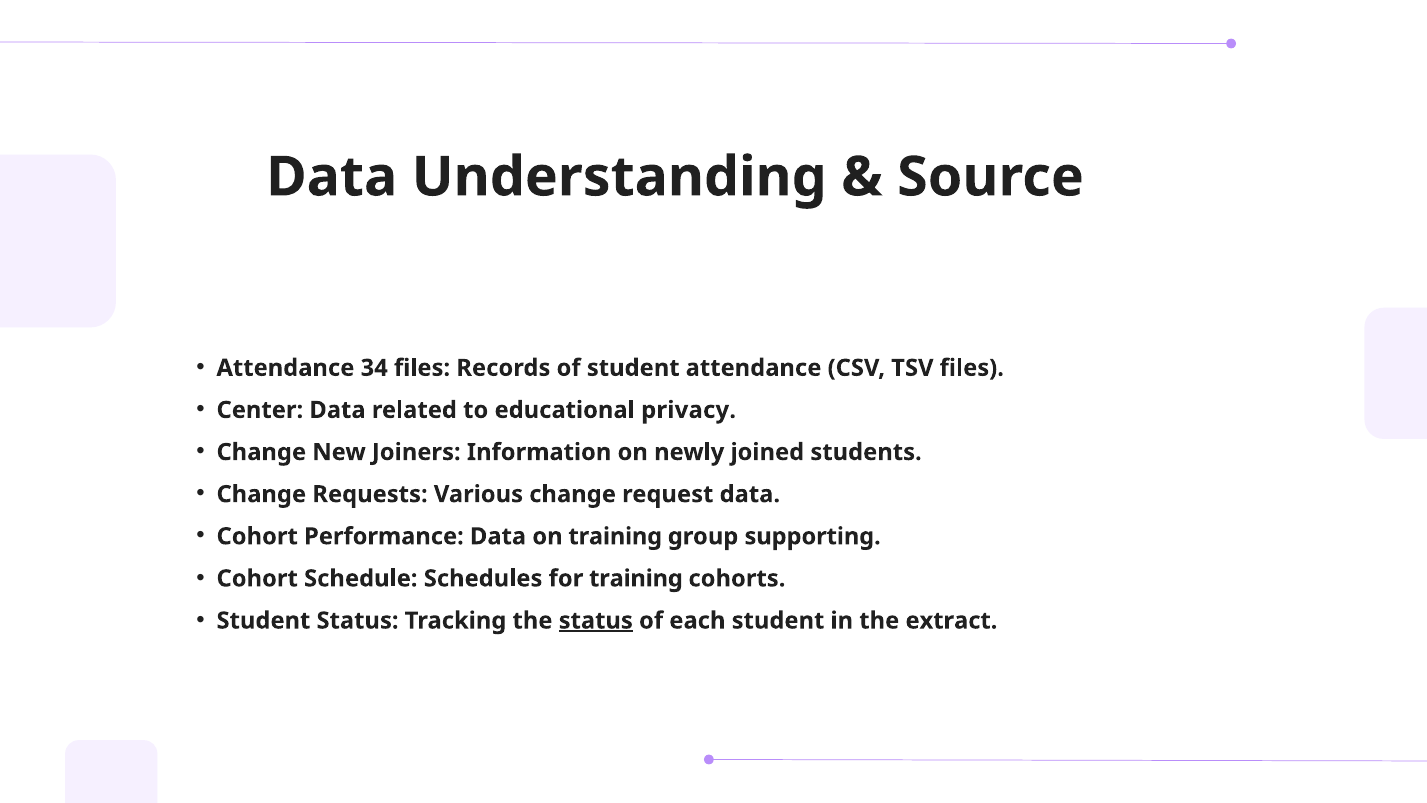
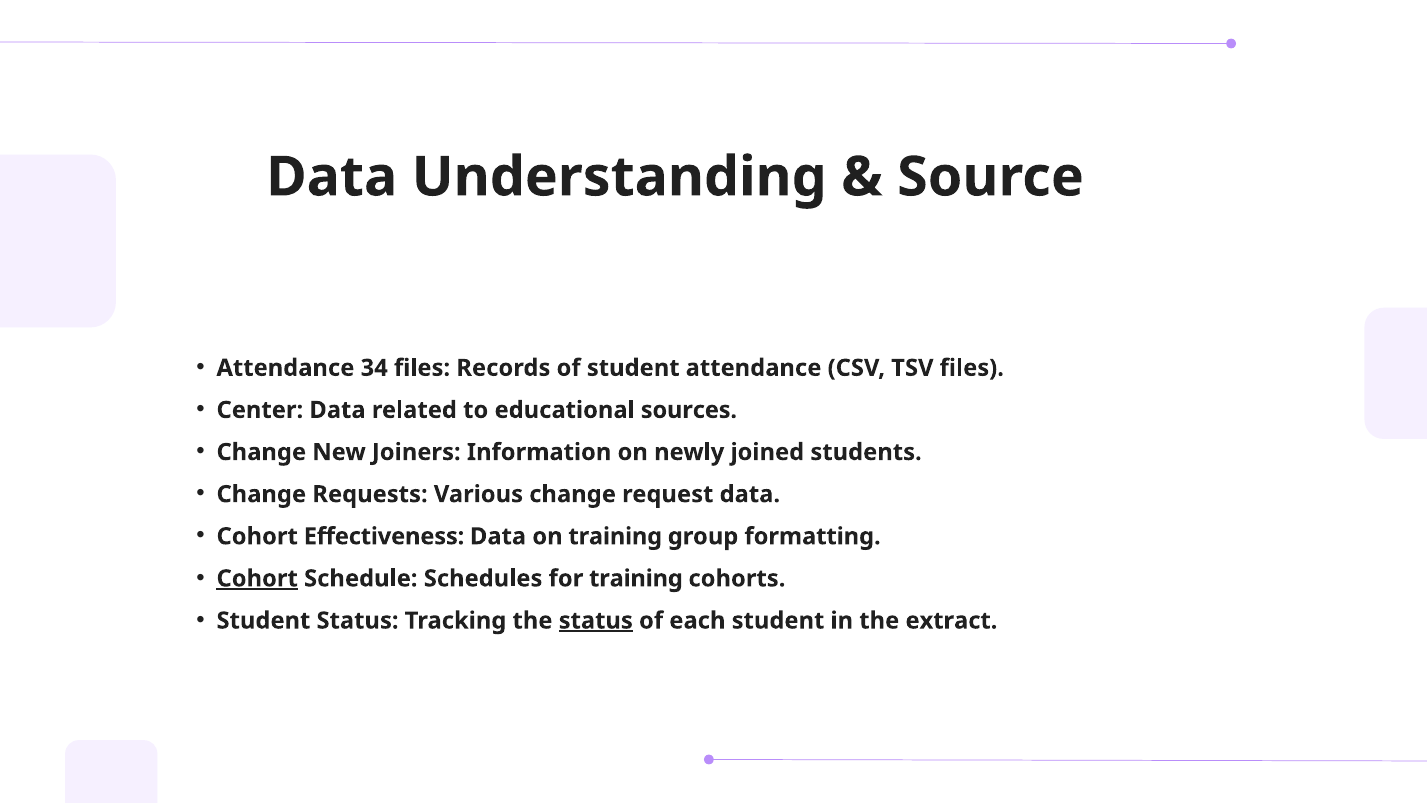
privacy: privacy -> sources (689, 410)
Performance: Performance -> Effectiveness (384, 536)
supporting: supporting -> formatting (813, 536)
Cohort underline: none -> present (257, 578)
